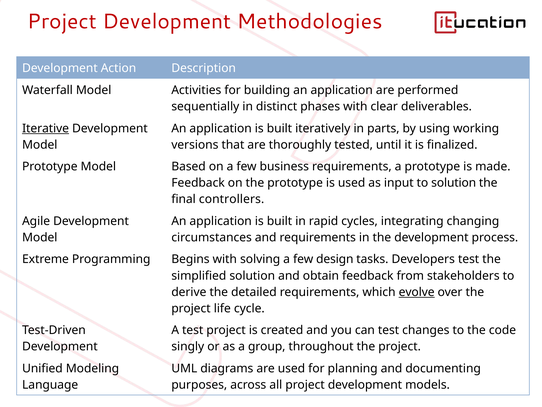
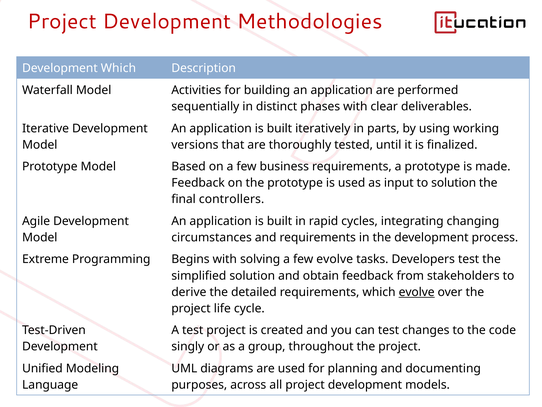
Development Action: Action -> Which (118, 68)
Iterative underline: present -> none (46, 128)
few design: design -> evolve (335, 259)
